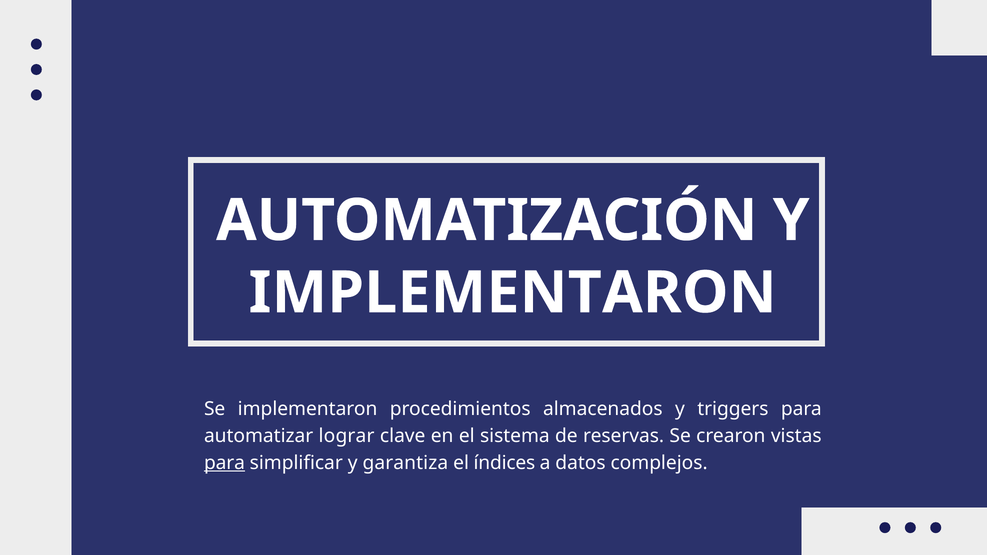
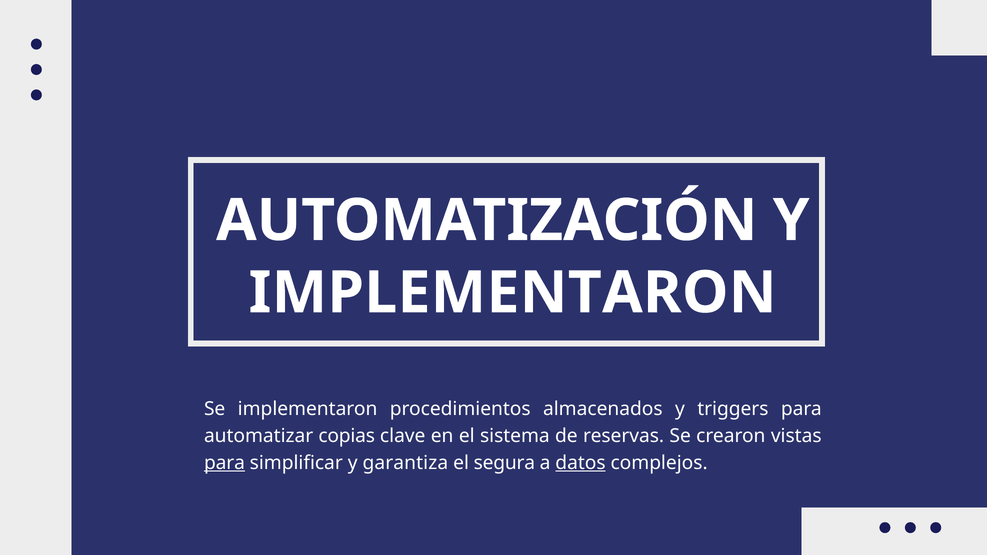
lograr: lograr -> copias (347, 436)
índices: índices -> segura (504, 463)
datos underline: none -> present (580, 463)
